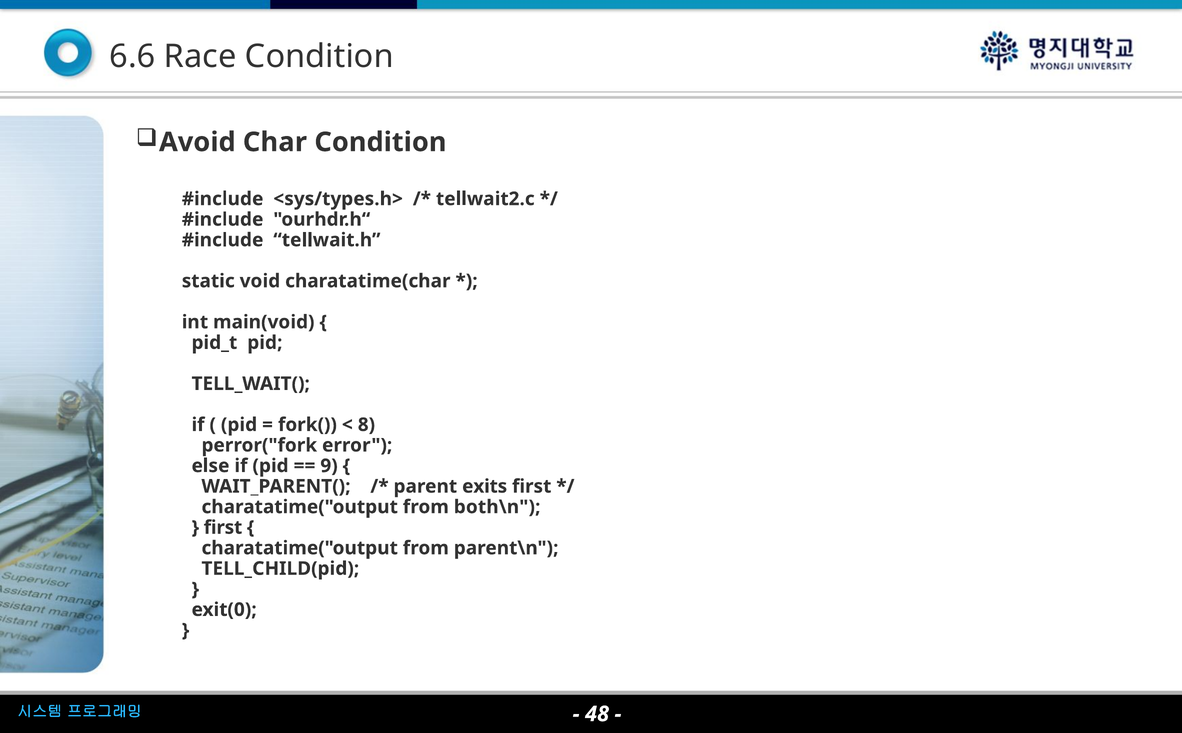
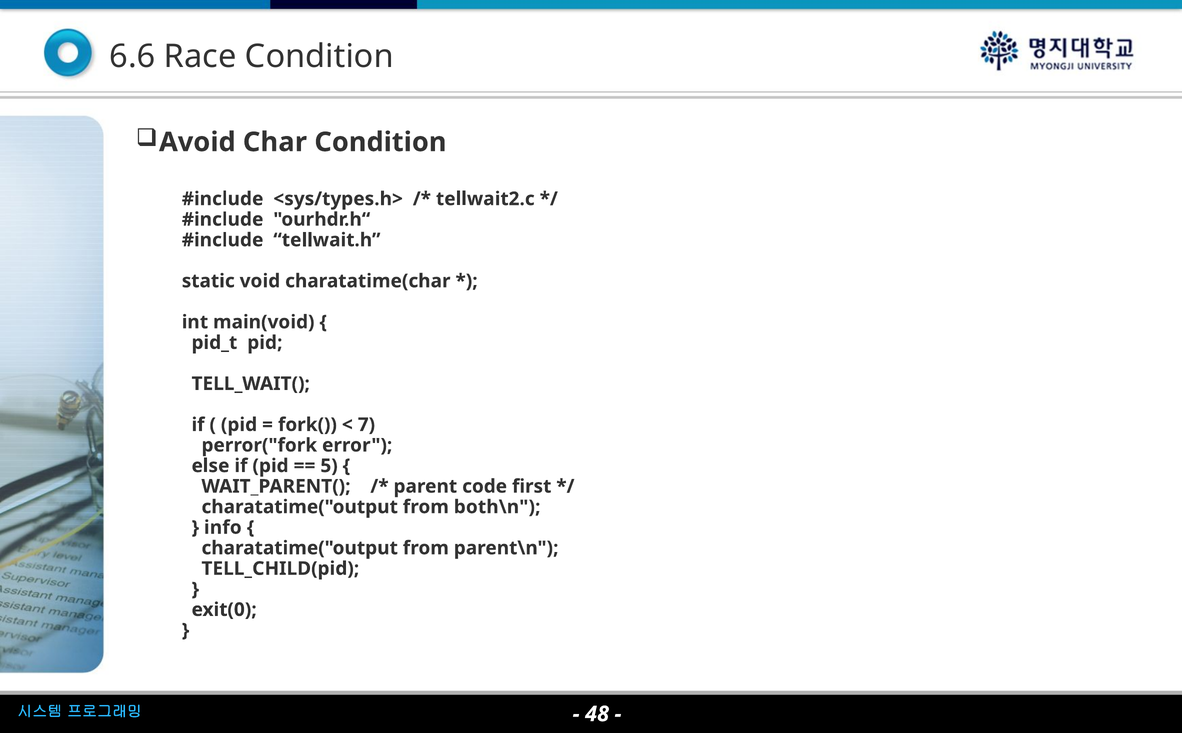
8: 8 -> 7 (366, 425)
9: 9 -> 5 (329, 466)
exits: exits -> code (485, 487)
first: first -> info (223, 528)
